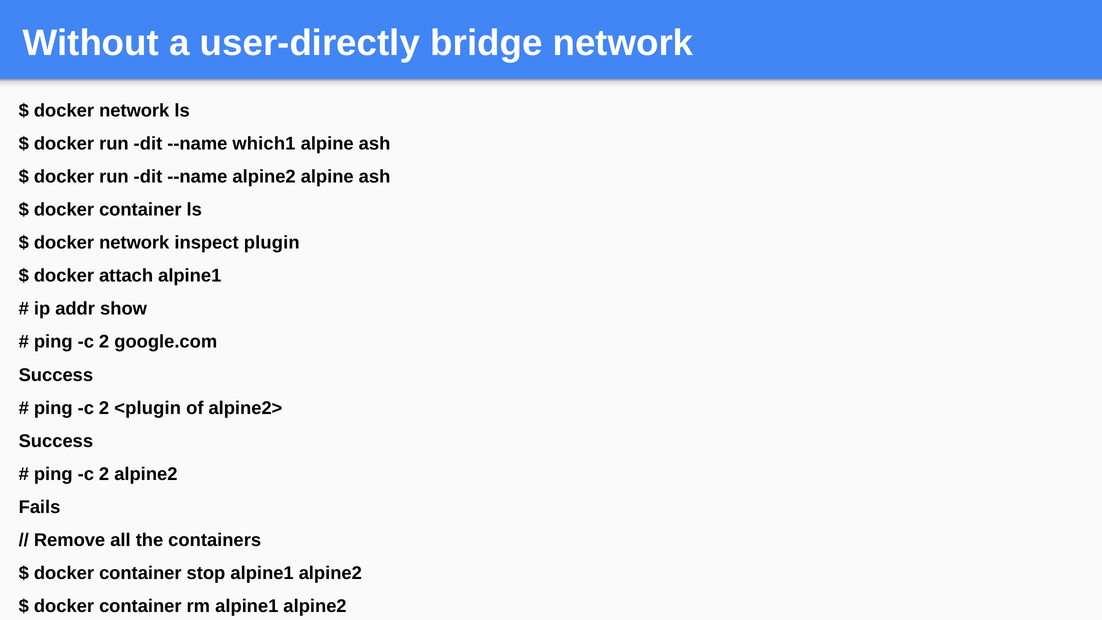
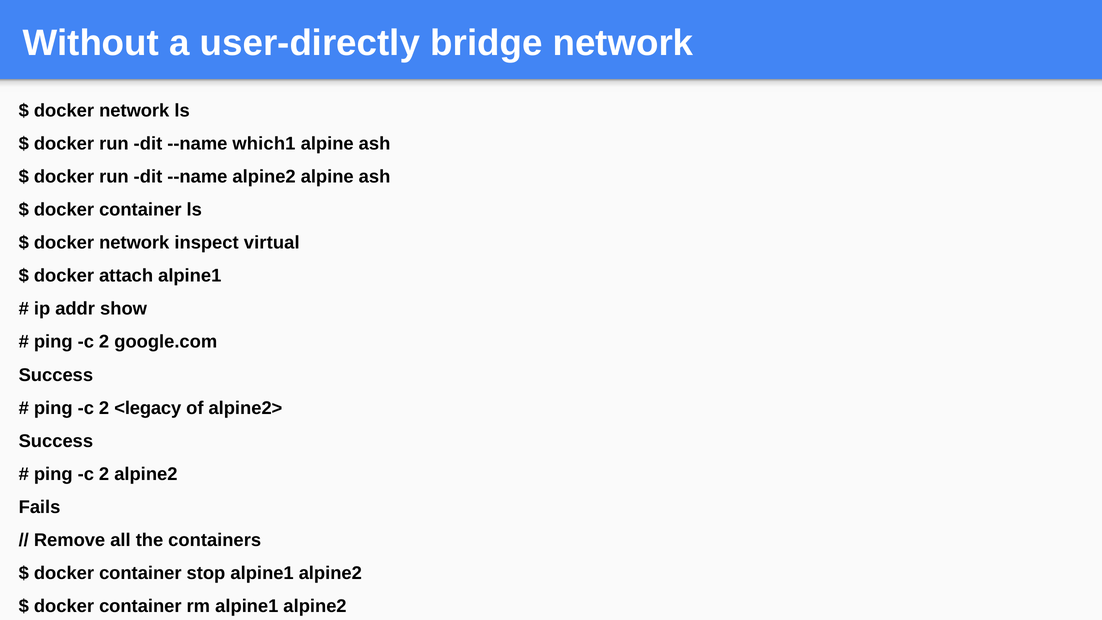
plugin: plugin -> virtual (272, 243)
<plugin: <plugin -> <legacy (148, 408)
